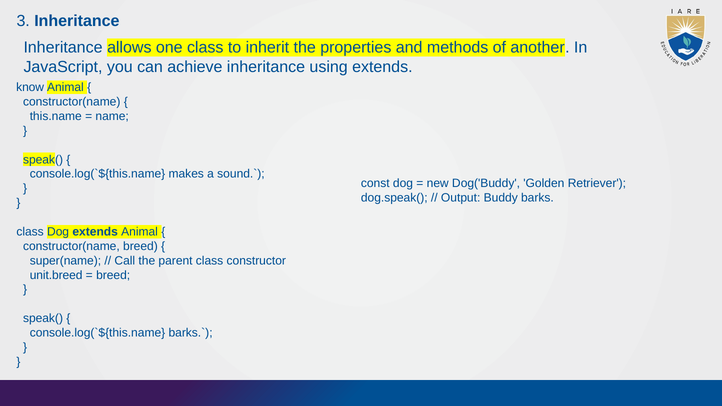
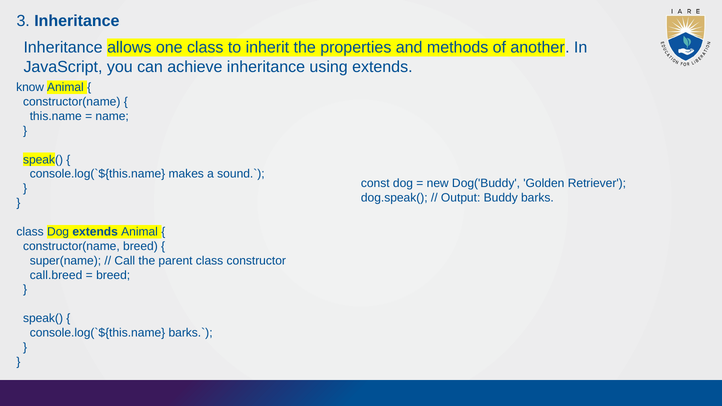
unit.breed: unit.breed -> call.breed (56, 275)
